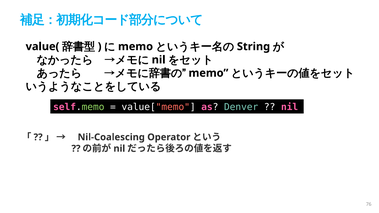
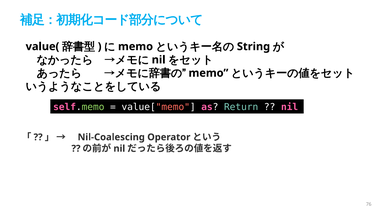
Denver: Denver -> Return (241, 107)
